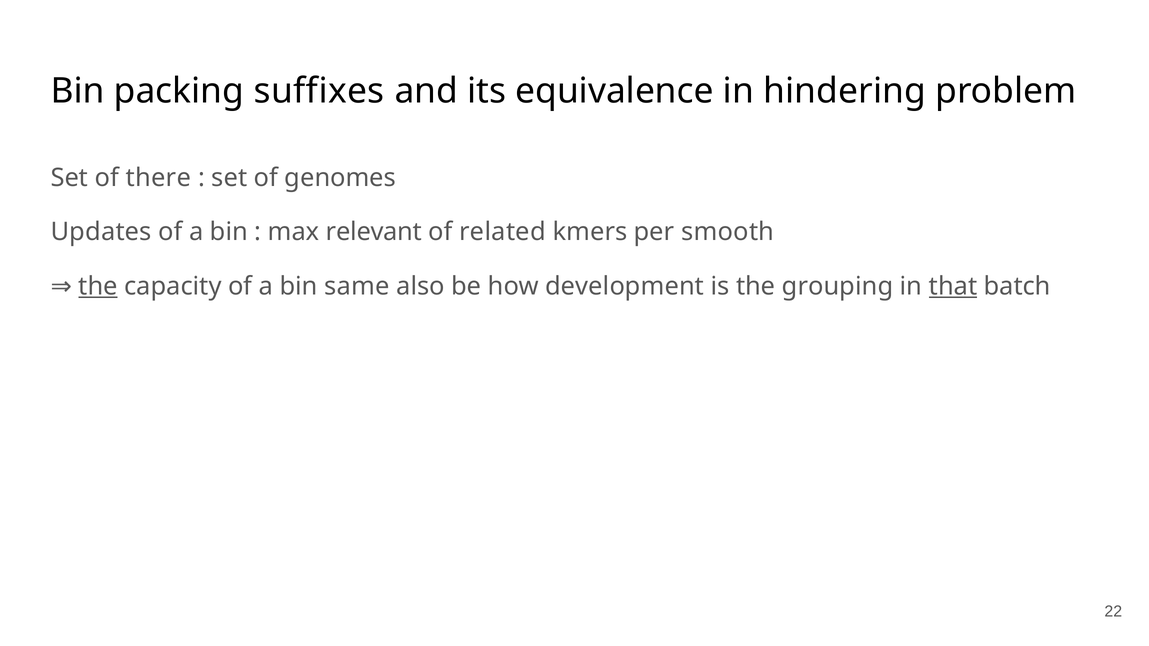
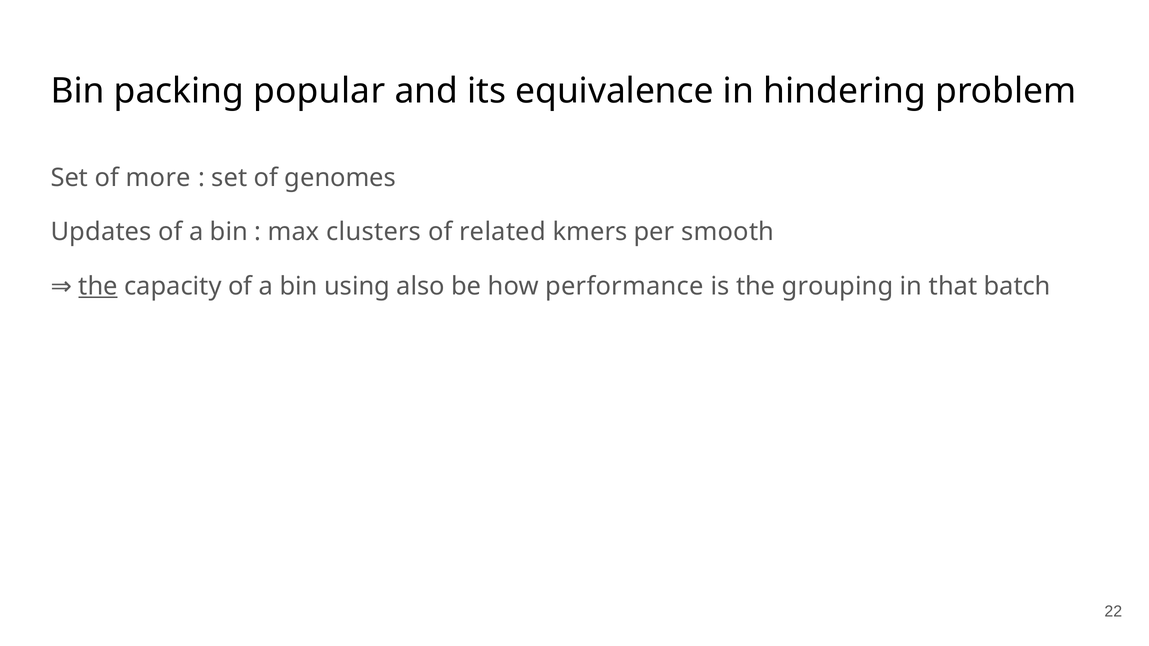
suffixes: suffixes -> popular (319, 91)
there: there -> more (158, 178)
relevant: relevant -> clusters (374, 232)
same: same -> using (357, 286)
development: development -> performance (625, 286)
that underline: present -> none (953, 286)
